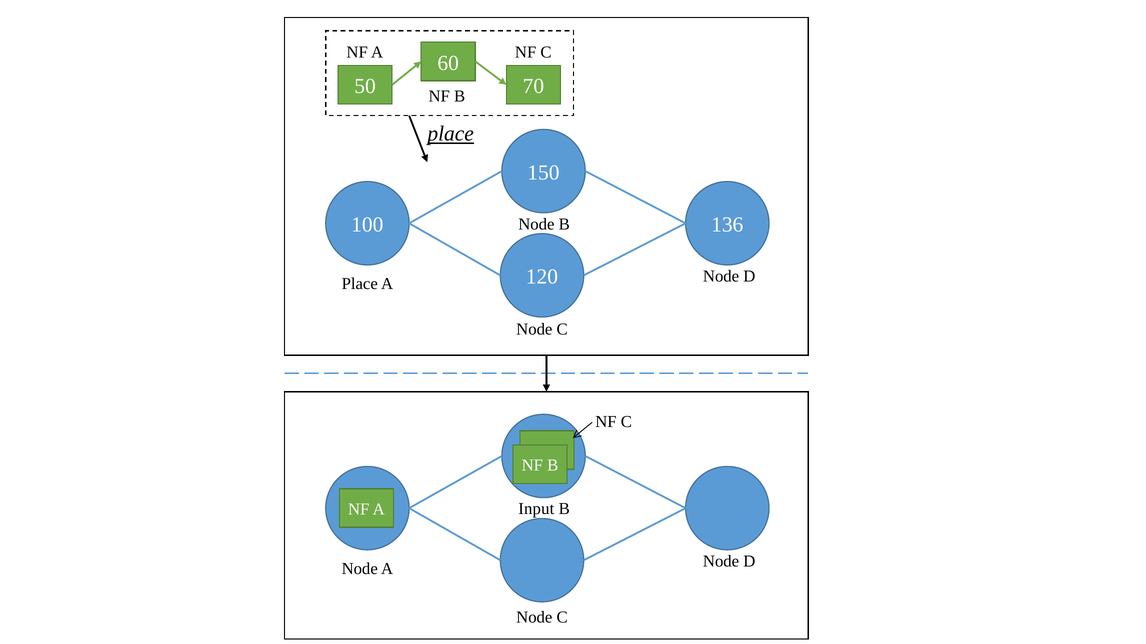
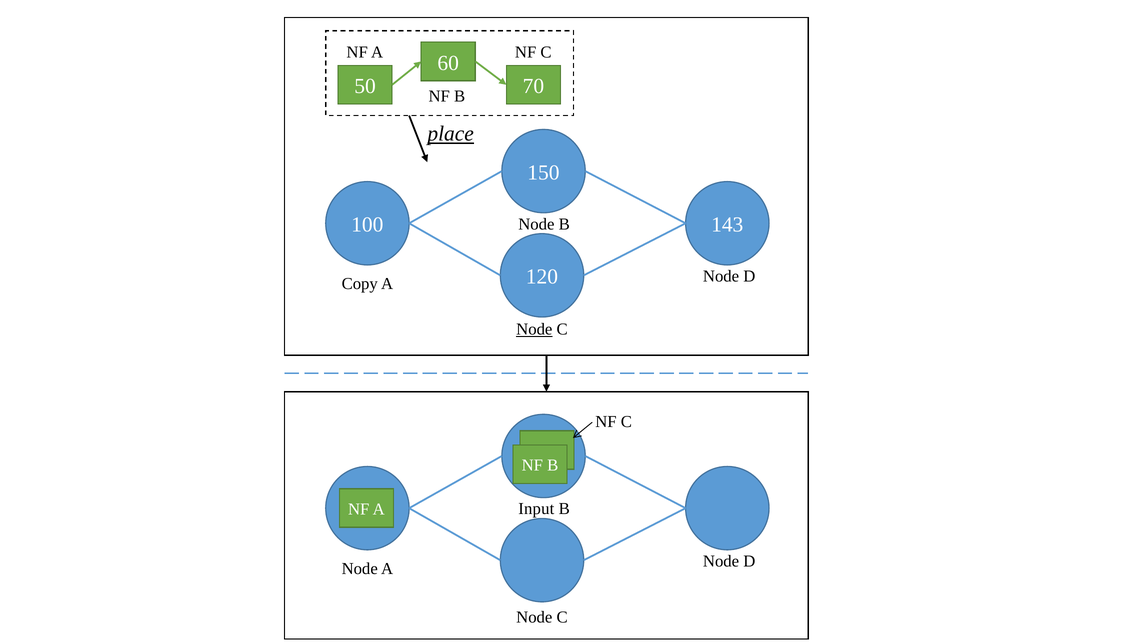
136: 136 -> 143 (727, 225)
Place: Place -> Copy (360, 284)
Node underline: none -> present (534, 330)
